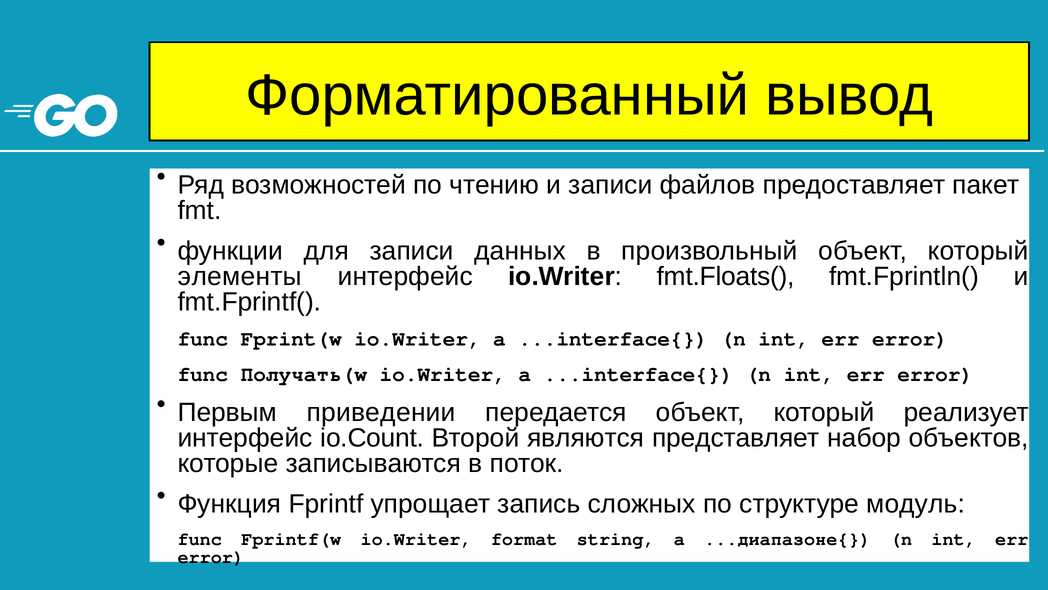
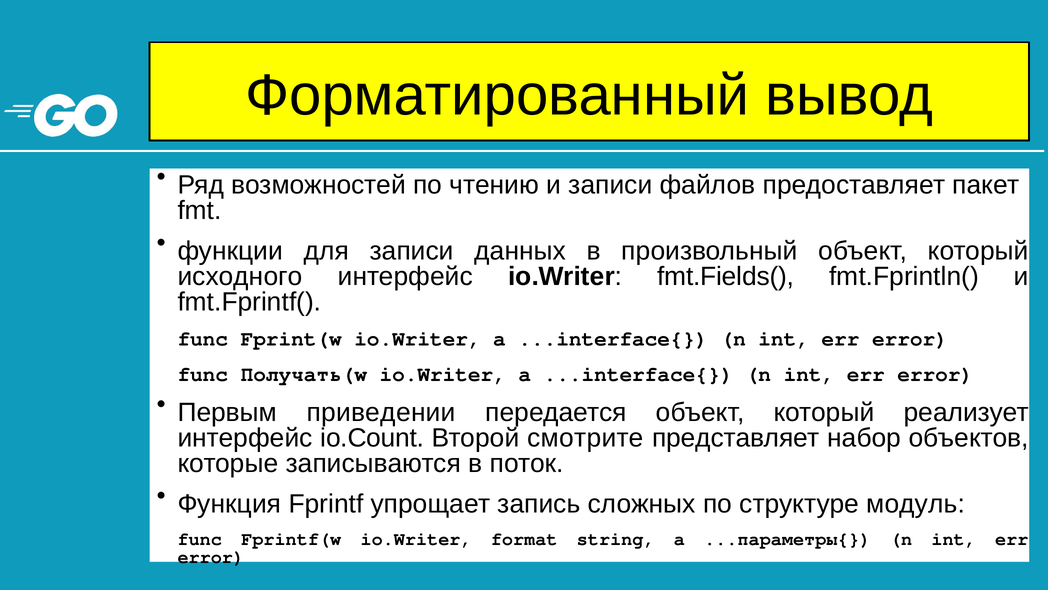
элементы: элементы -> исходного (240, 276)
fmt.Floats(: fmt.Floats( -> fmt.Fields( (726, 276)
являются: являются -> смотрите (585, 438)
...диапазоне{: ...диапазоне{ -> ...параметры{ (787, 539)
